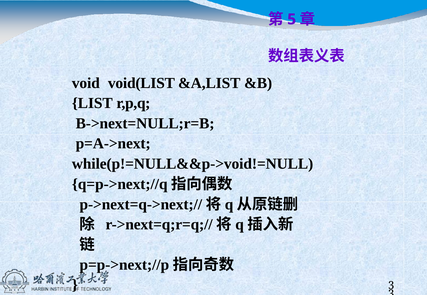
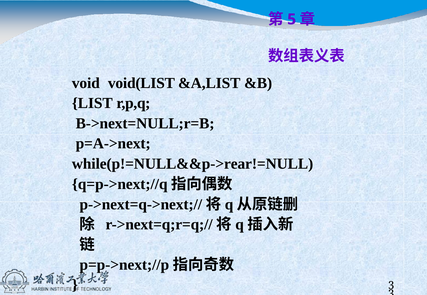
while(p!=NULL&&p->void!=NULL: while(p!=NULL&&p->void!=NULL -> while(p!=NULL&&p->rear!=NULL (193, 164)
